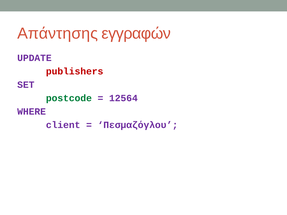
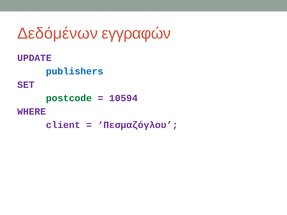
Απάντησης: Απάντησης -> Δεδόμένων (58, 33)
publishers colour: red -> blue (75, 71)
12564: 12564 -> 10594 (123, 98)
